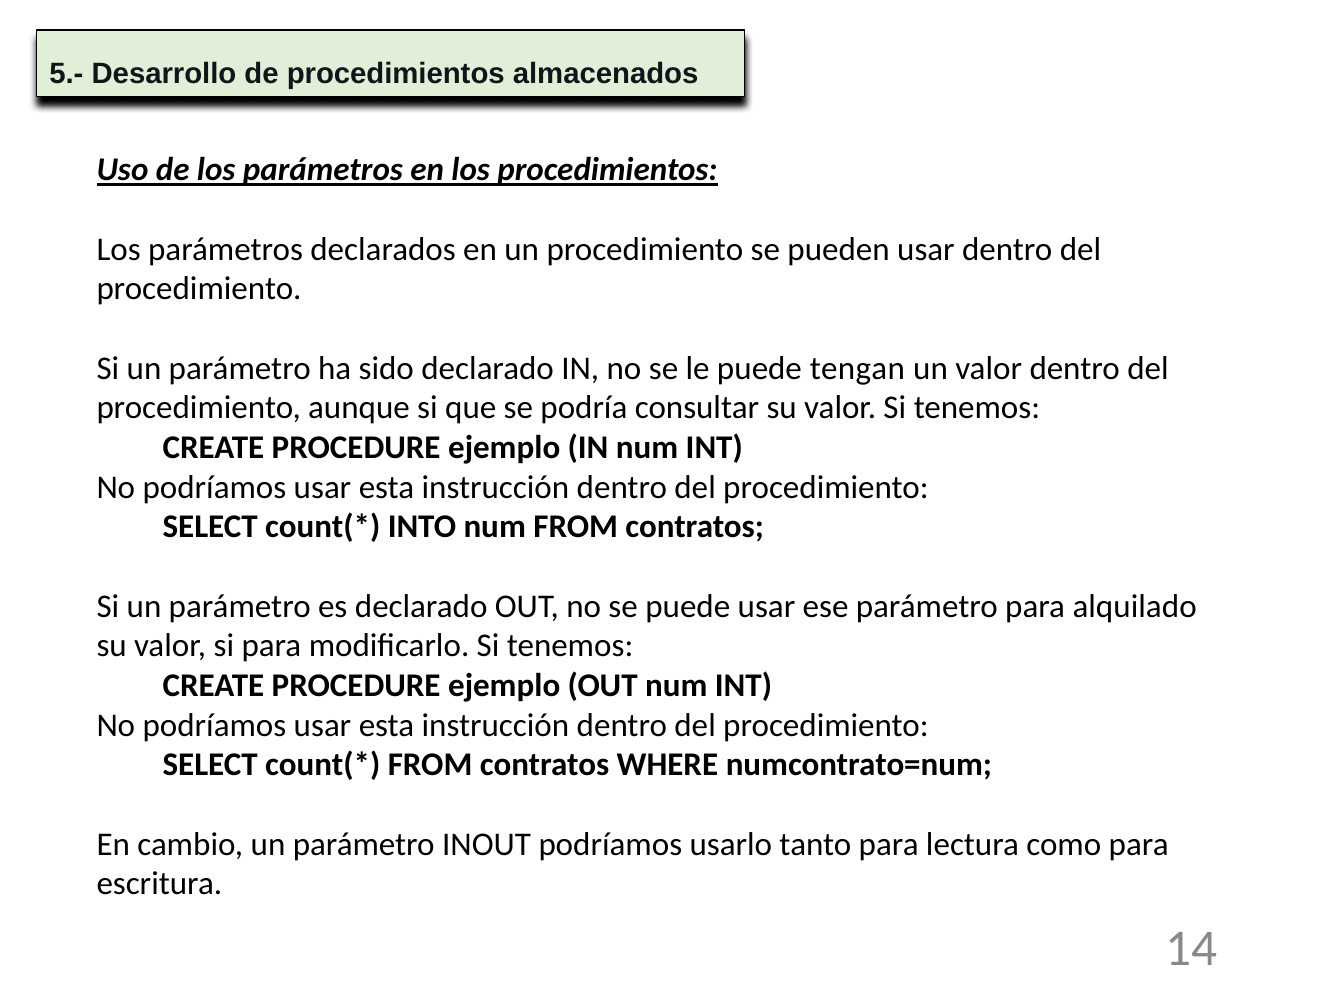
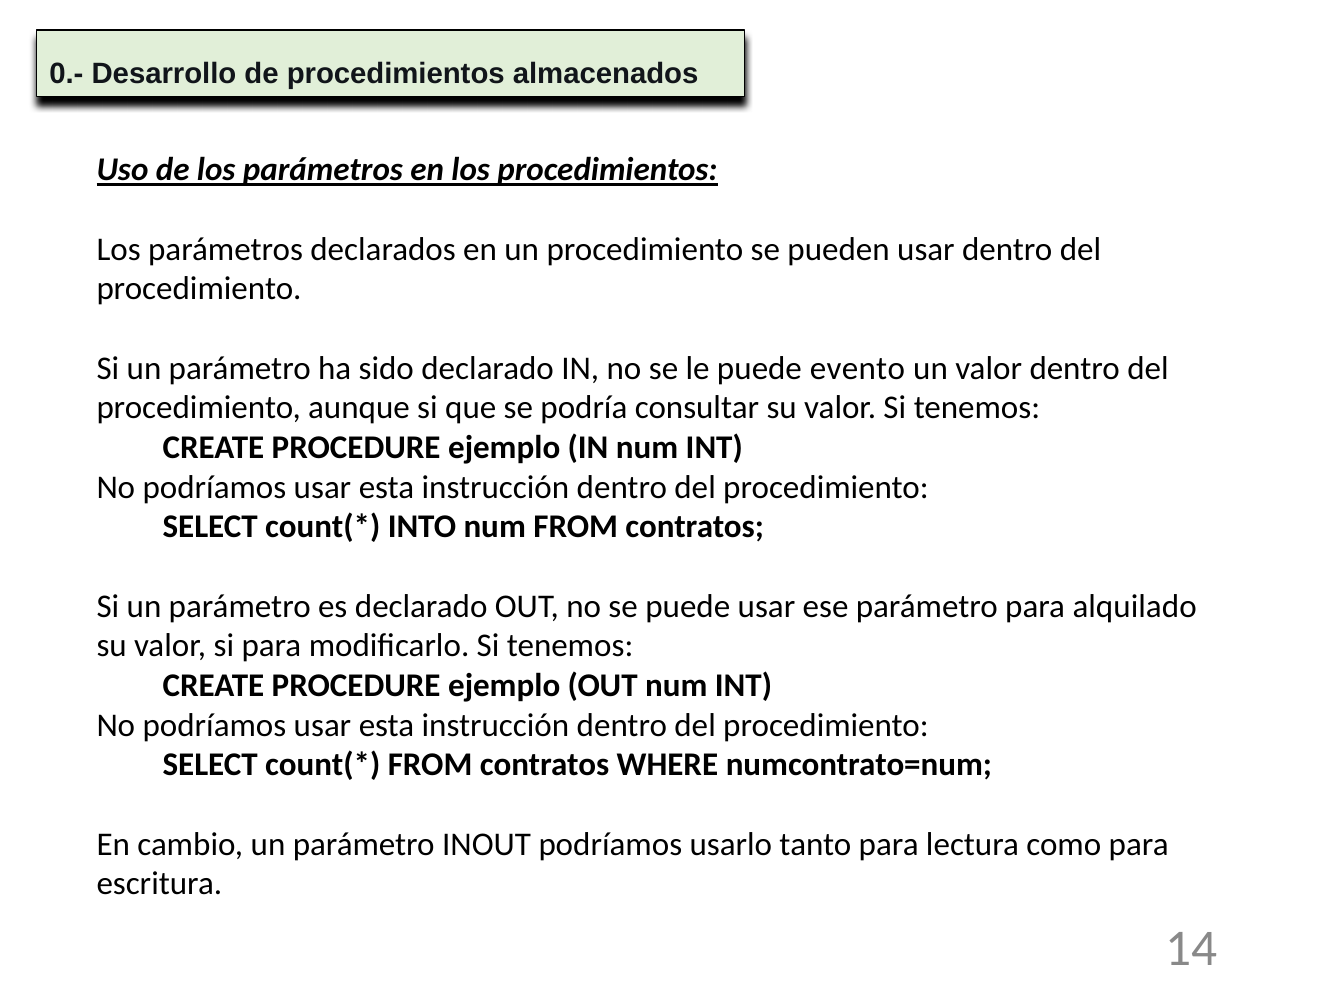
5.-: 5.- -> 0.- (66, 74)
tengan: tengan -> evento (857, 368)
